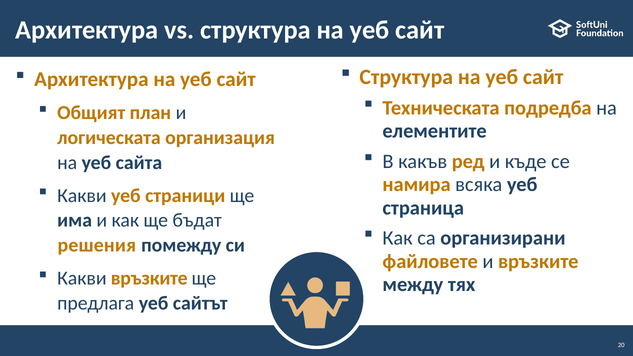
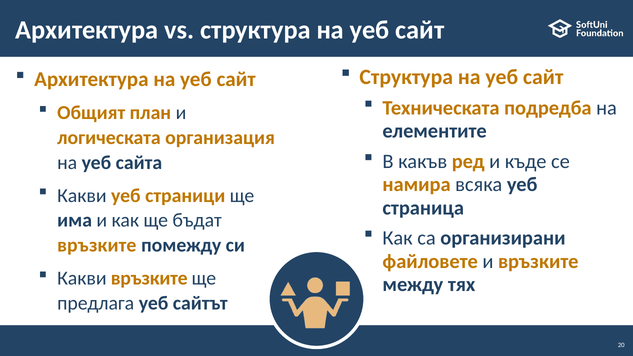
решения: решения -> връзките (97, 245)
